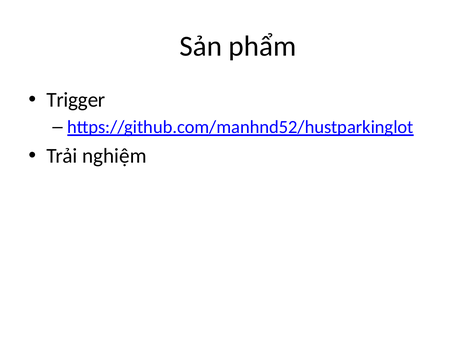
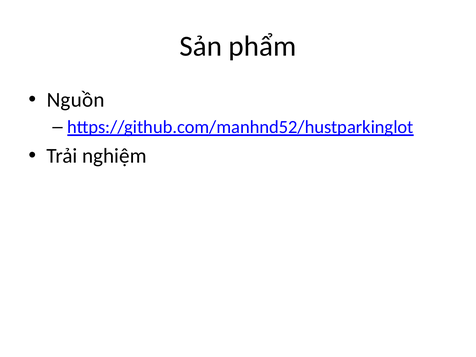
Trigger: Trigger -> Nguồn (76, 100)
